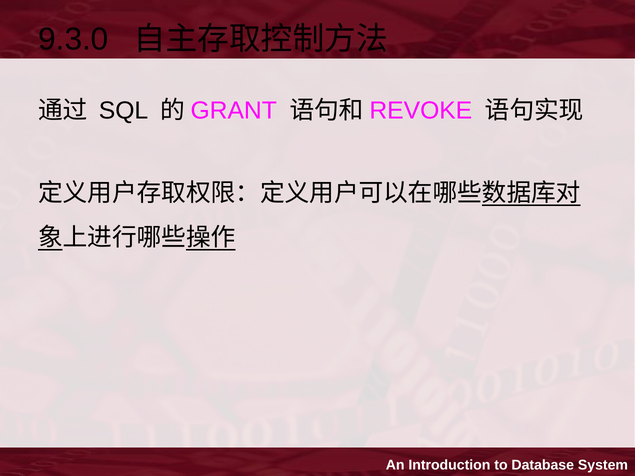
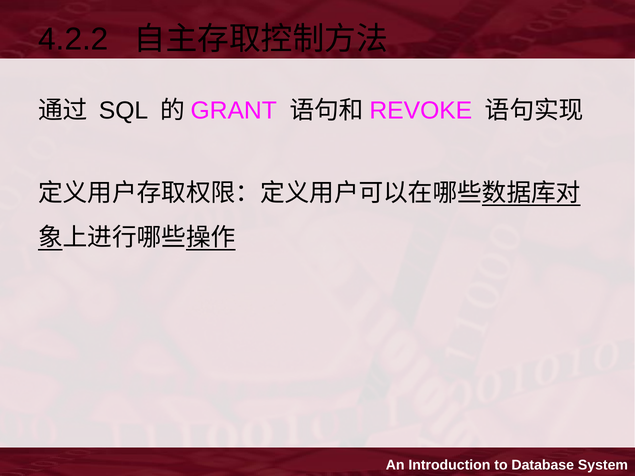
9.3.0: 9.3.0 -> 4.2.2 (73, 39)
